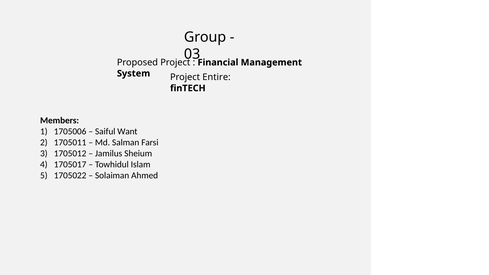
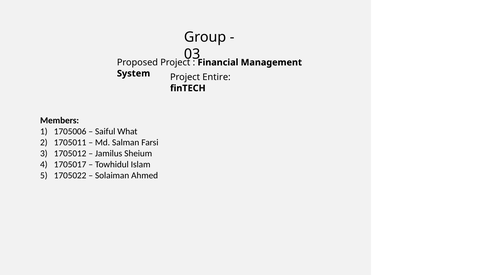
Want: Want -> What (127, 132)
